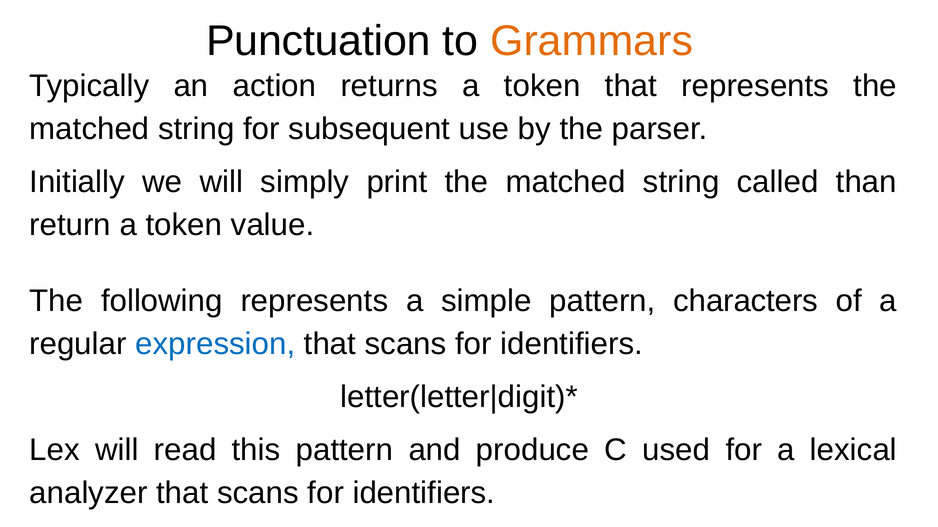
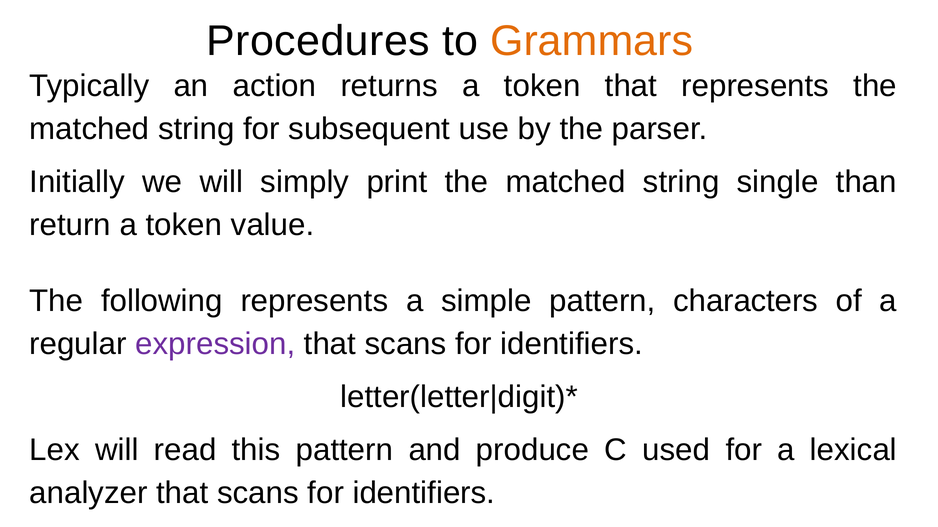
Punctuation: Punctuation -> Procedures (318, 41)
called: called -> single (778, 182)
expression colour: blue -> purple (215, 344)
